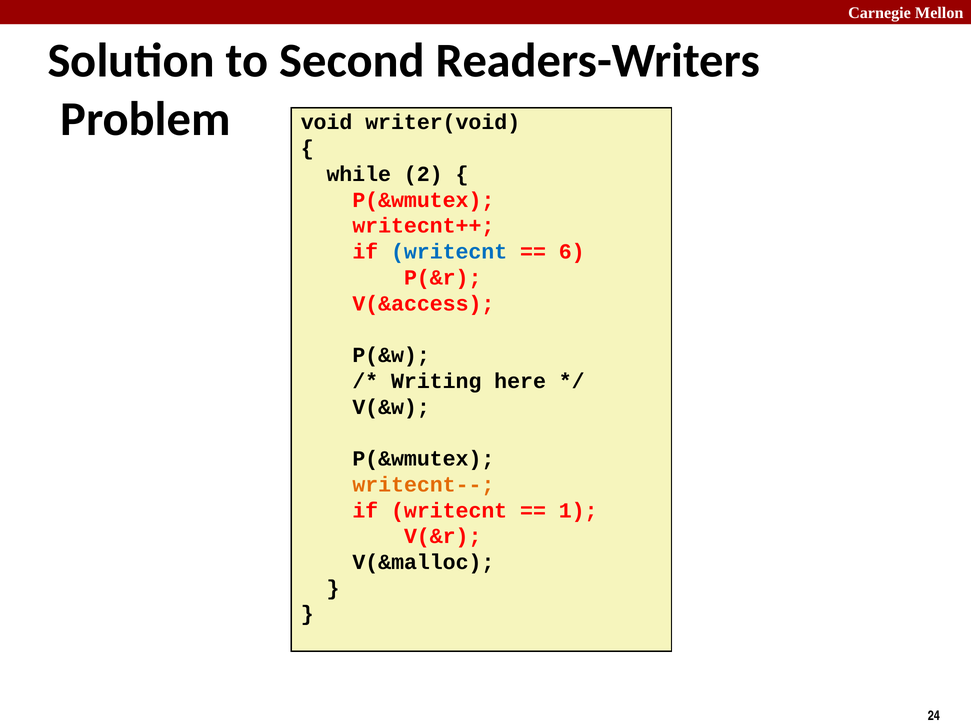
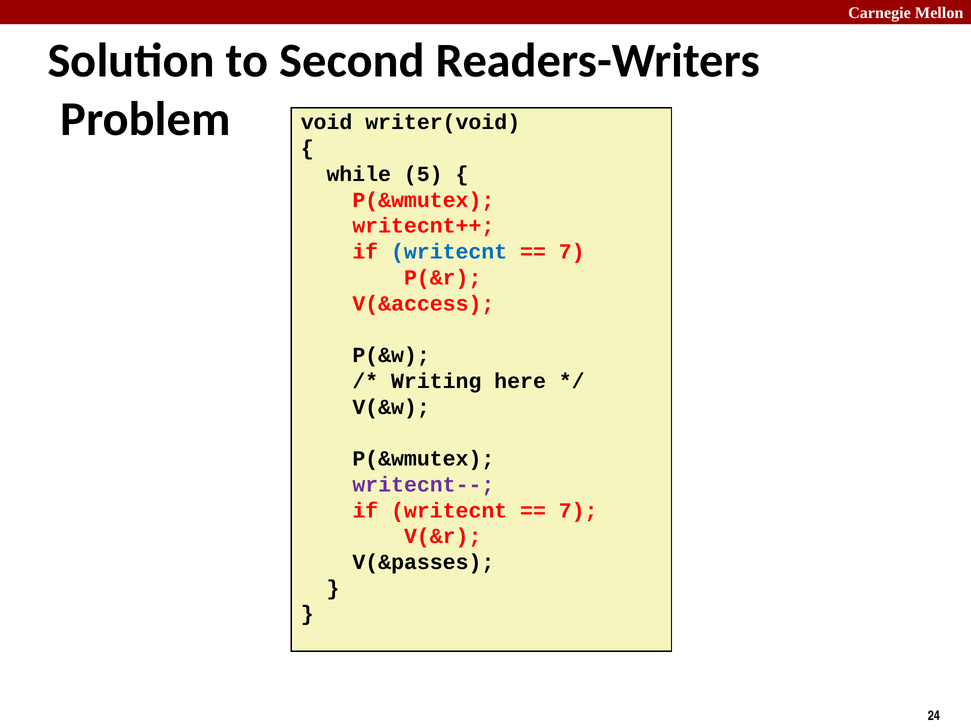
2: 2 -> 5 (423, 174)
6: 6 -> 7 (572, 252)
writecnt-- colour: orange -> purple (423, 485)
1: 1 -> 7 (578, 511)
V(&malloc: V(&malloc -> V(&passes (423, 562)
